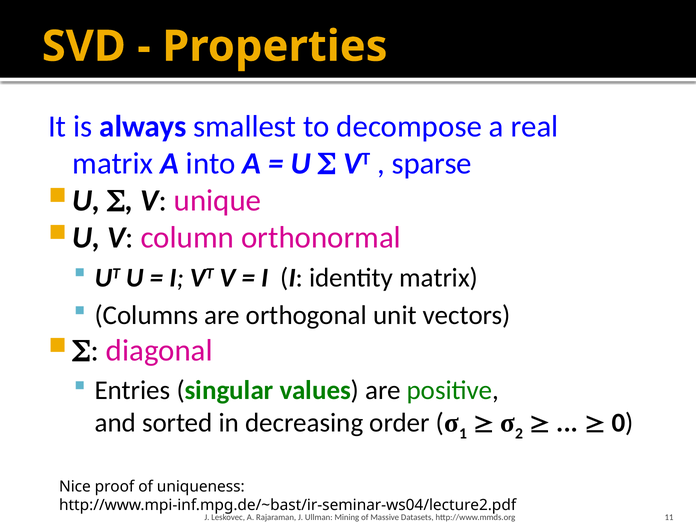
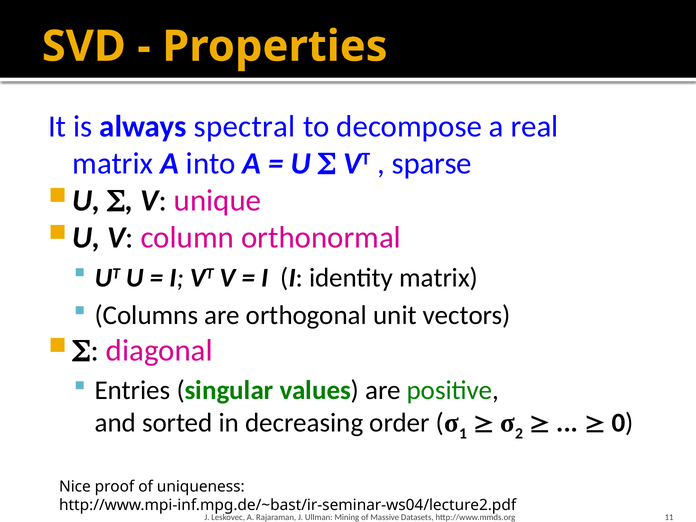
smallest: smallest -> spectral (245, 126)
